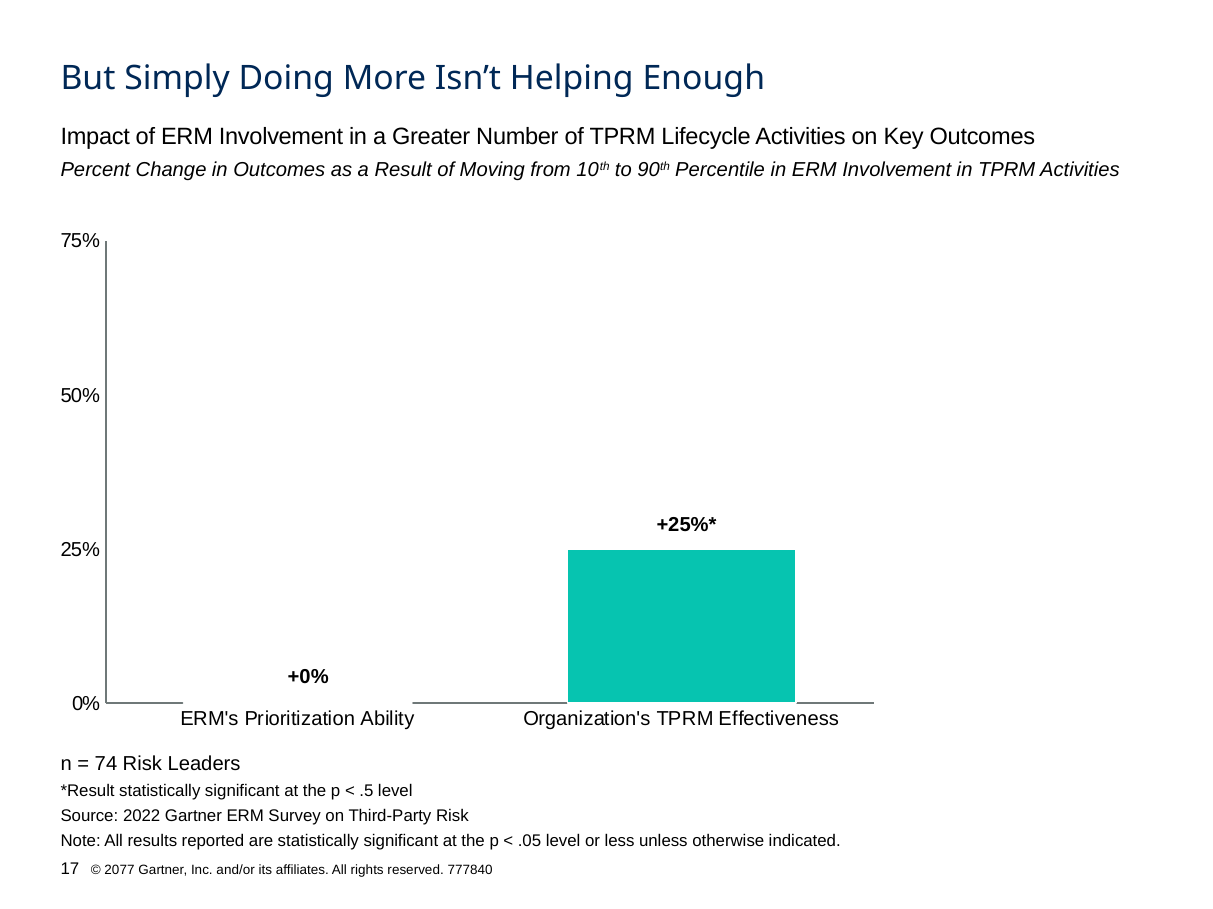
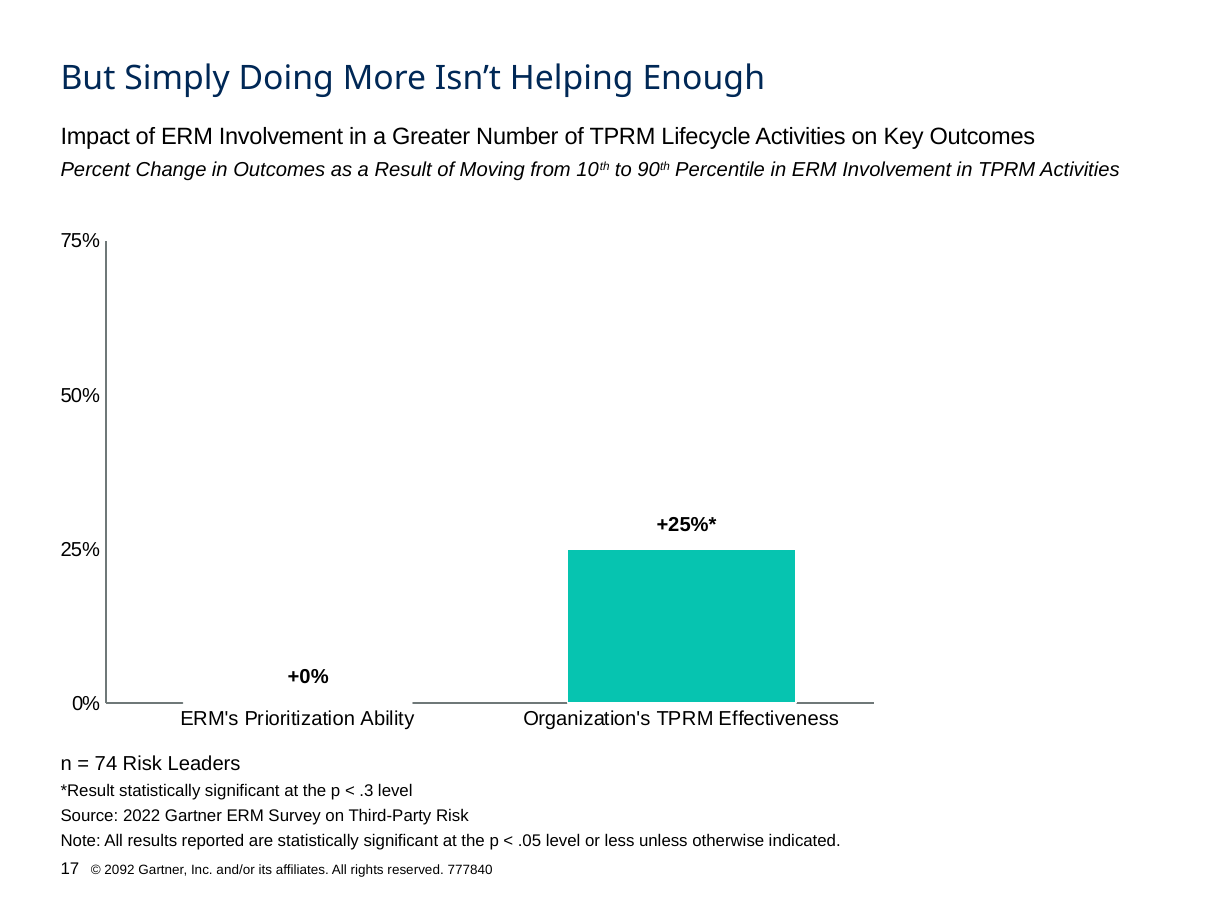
.5: .5 -> .3 (366, 791)
2077: 2077 -> 2092 (120, 871)
